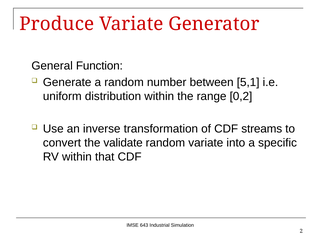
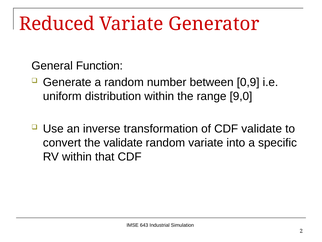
Produce: Produce -> Reduced (57, 24)
5,1: 5,1 -> 0,9 (248, 82)
0,2: 0,2 -> 9,0 (241, 96)
CDF streams: streams -> validate (262, 128)
